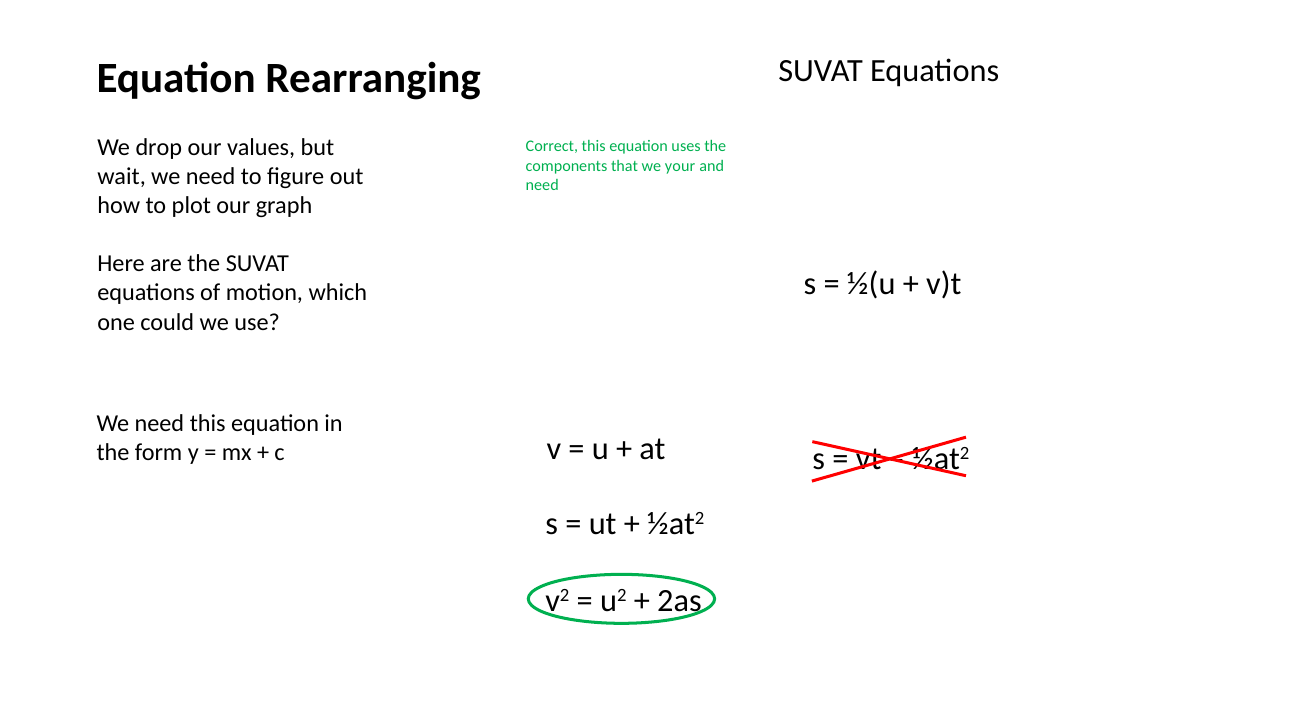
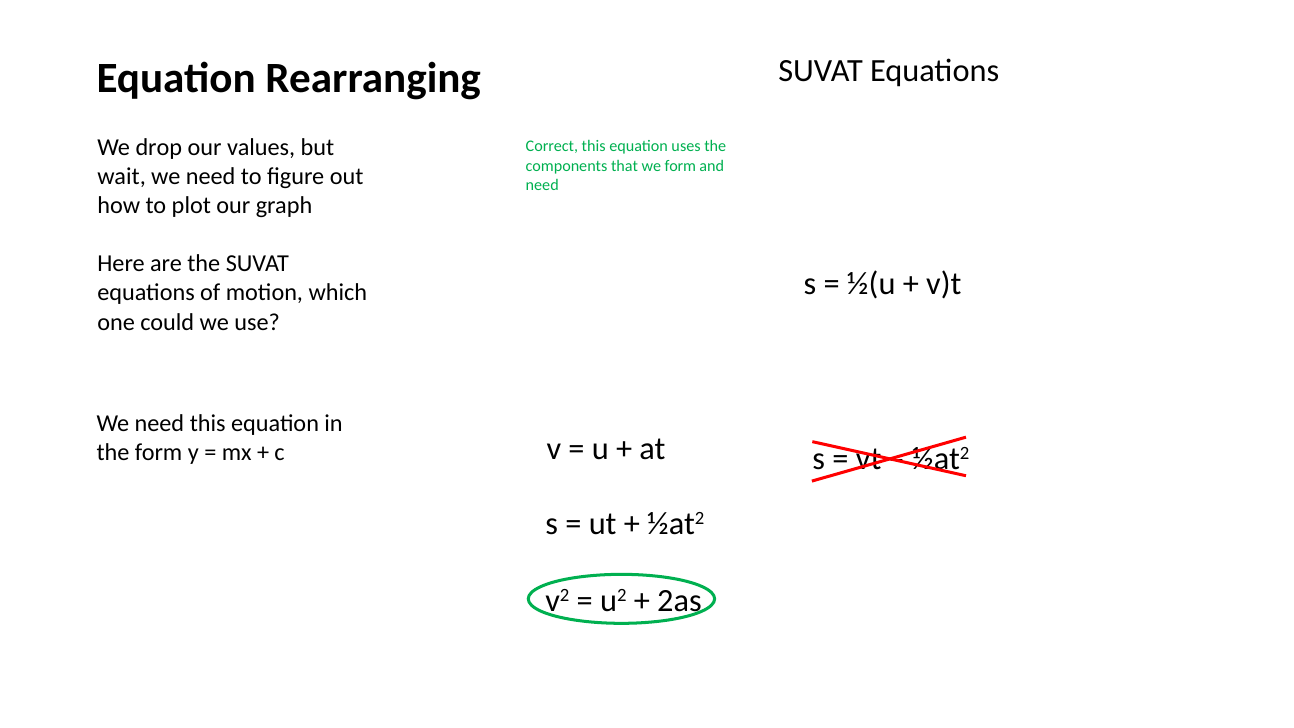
we your: your -> form (680, 166)
